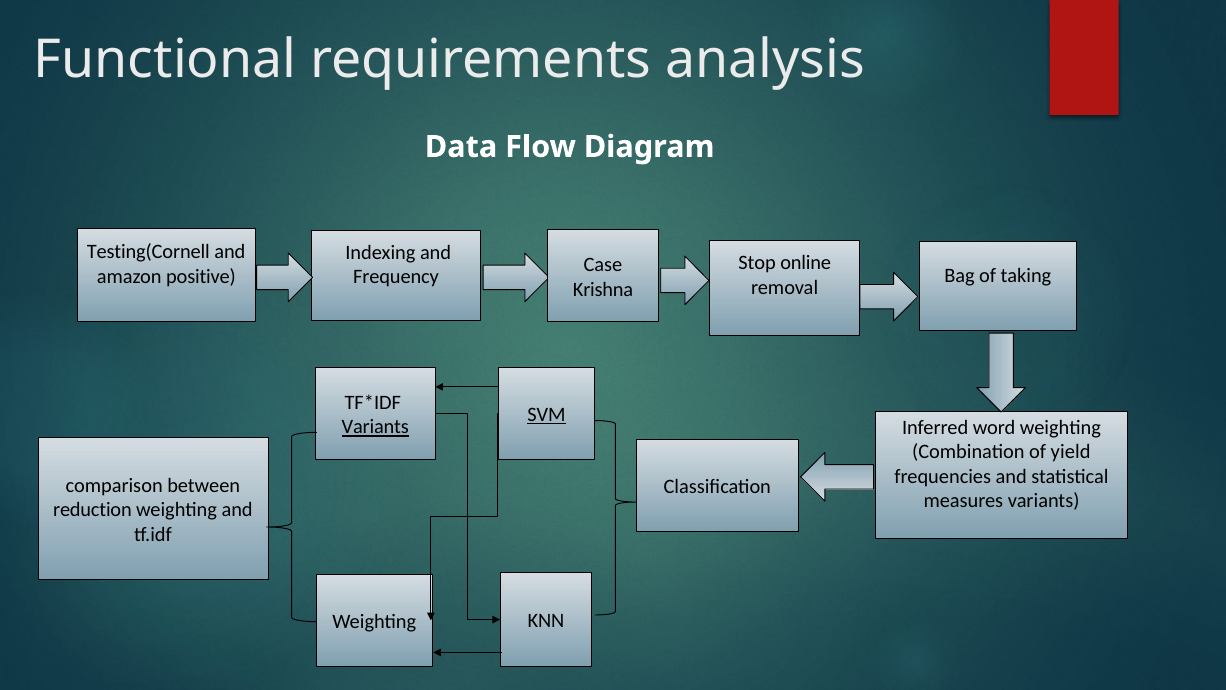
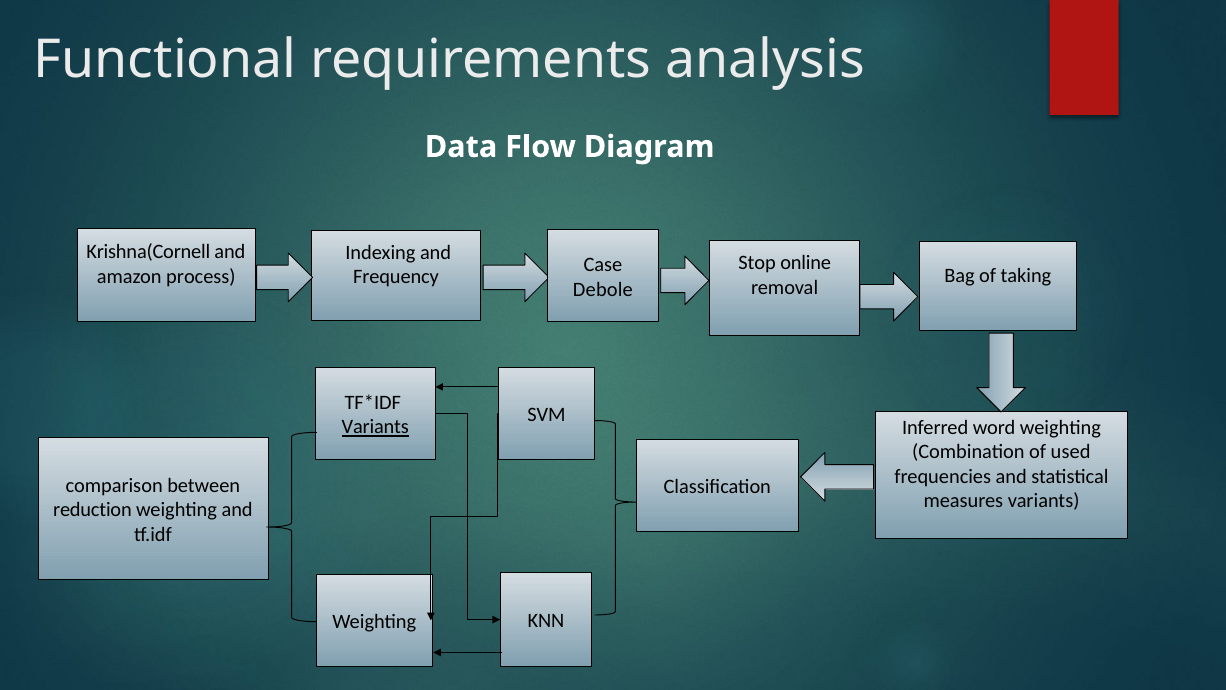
Testing(Cornell: Testing(Cornell -> Krishna(Cornell (148, 252)
positive: positive -> process (201, 276)
Krishna: Krishna -> Debole (603, 289)
SVM underline: present -> none (547, 415)
yield: yield -> used (1071, 452)
